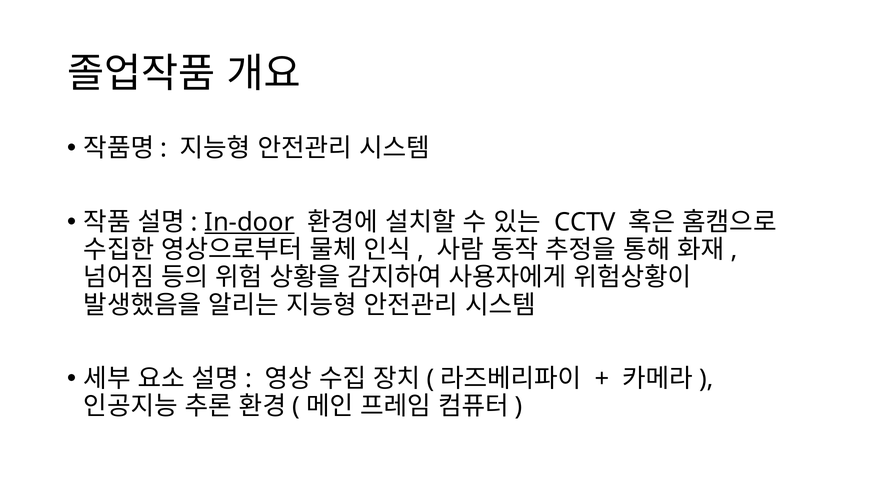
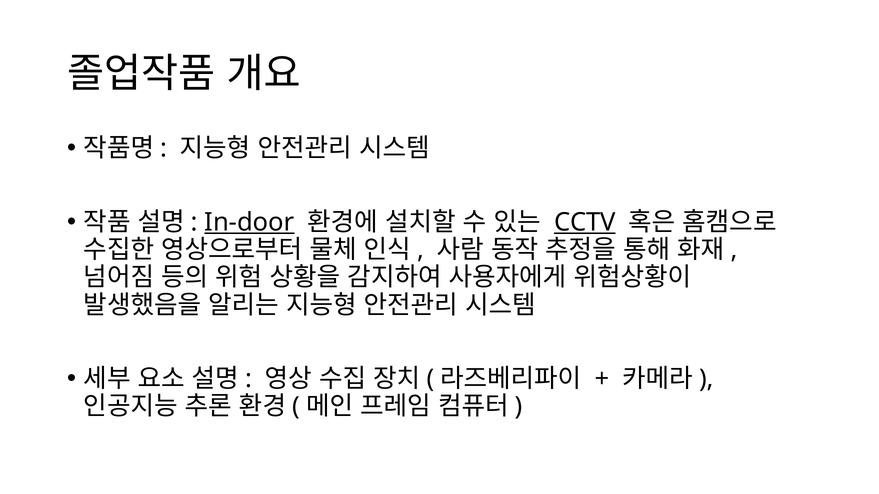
CCTV underline: none -> present (585, 222)
